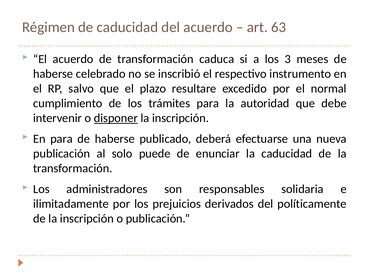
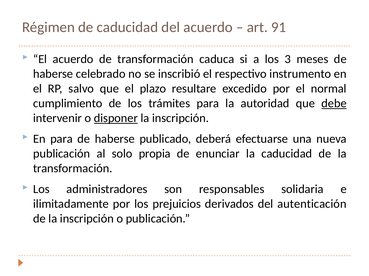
63: 63 -> 91 (279, 27)
debe underline: none -> present (334, 104)
puede: puede -> propia (155, 154)
políticamente: políticamente -> autenticación (312, 204)
